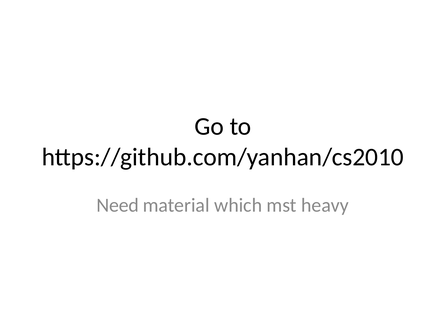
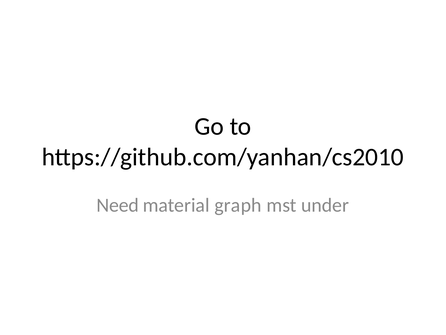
which: which -> graph (238, 205)
heavy: heavy -> under (325, 205)
